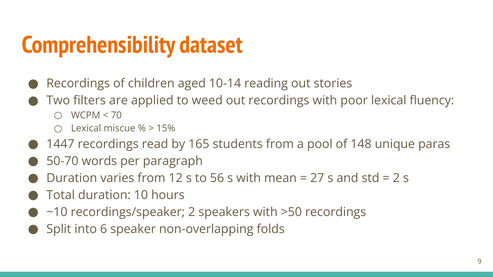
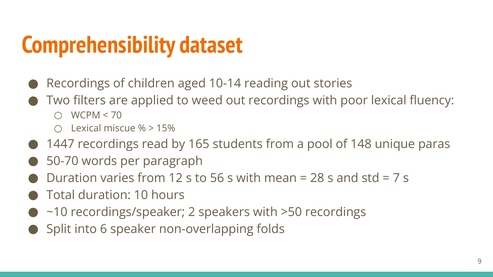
27: 27 -> 28 (317, 178)
2: 2 -> 7 (396, 178)
